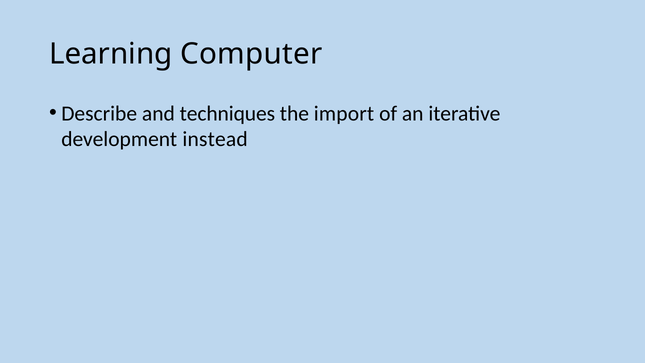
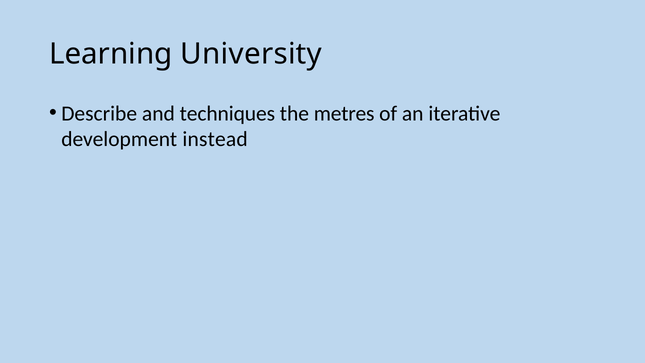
Computer: Computer -> University (251, 54)
import: import -> metres (344, 113)
